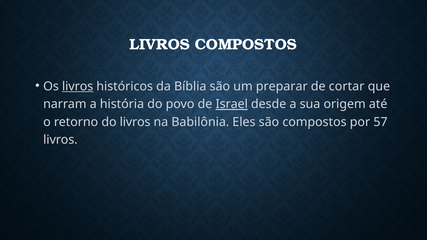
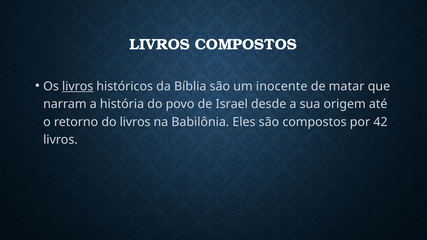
preparar: preparar -> inocente (282, 86)
cortar: cortar -> matar (347, 86)
Israel underline: present -> none (232, 104)
57: 57 -> 42 (380, 122)
